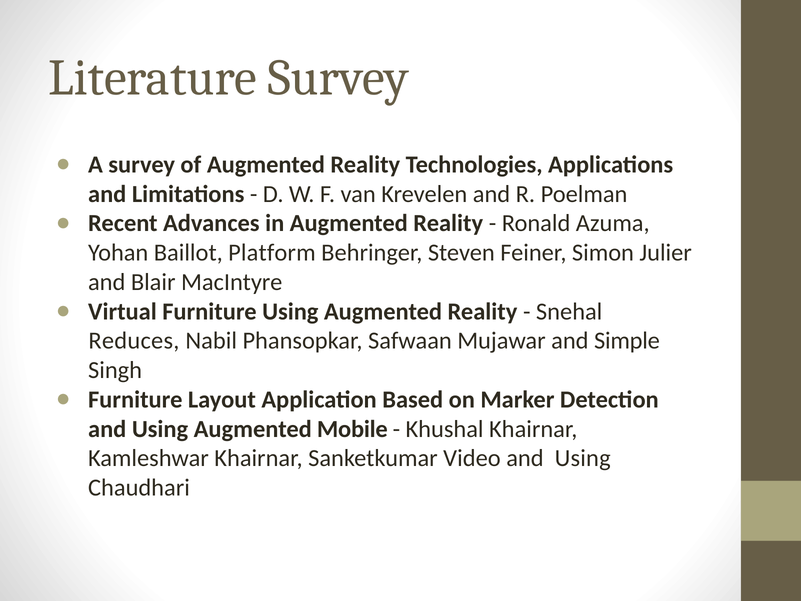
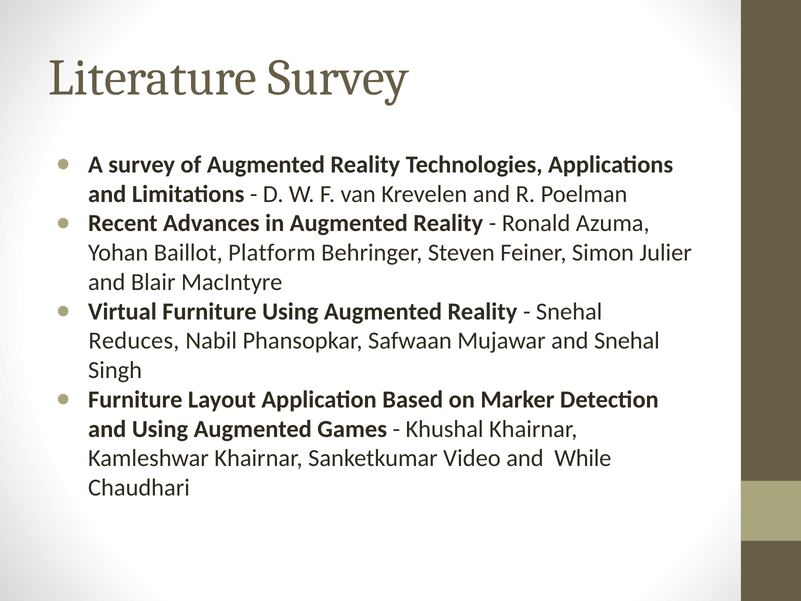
and Simple: Simple -> Snehal (627, 341)
Mobile: Mobile -> Games (352, 429)
Using: Using -> While (583, 458)
